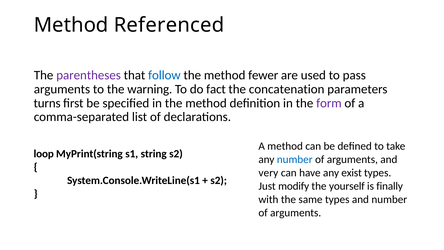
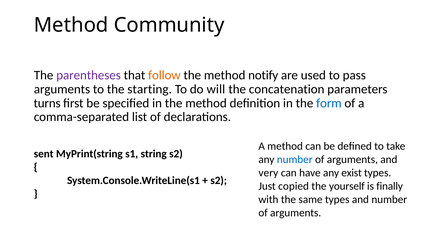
Referenced: Referenced -> Community (169, 25)
follow colour: blue -> orange (164, 75)
fewer: fewer -> notify (263, 75)
warning: warning -> starting (150, 89)
fact: fact -> will (216, 89)
form colour: purple -> blue (329, 103)
loop: loop -> sent (44, 154)
modify: modify -> copied (294, 186)
